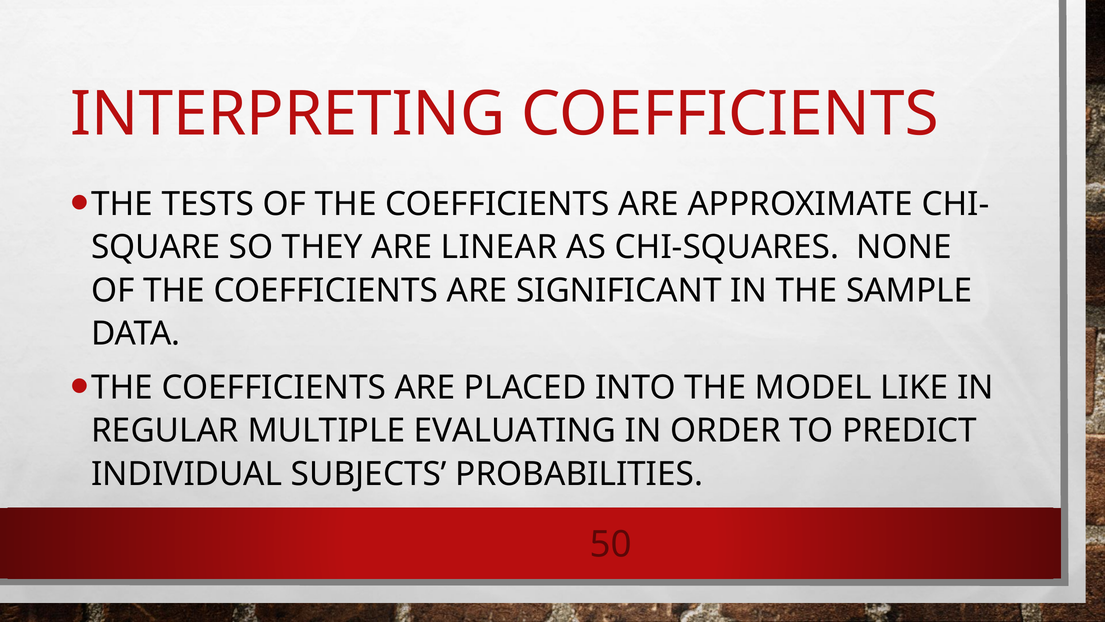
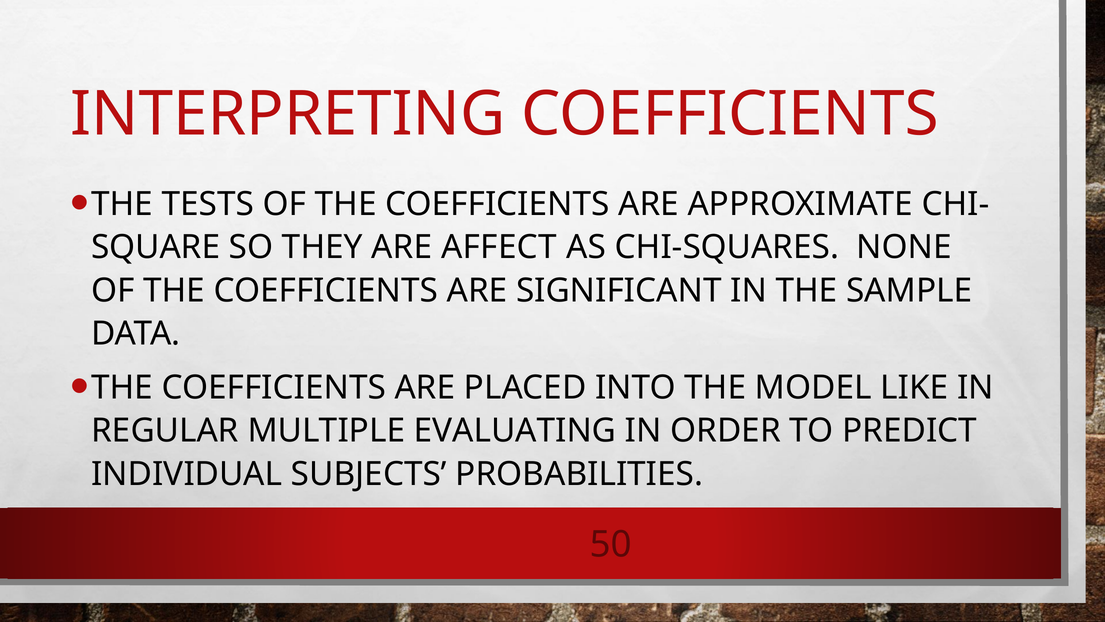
LINEAR: LINEAR -> AFFECT (499, 247)
